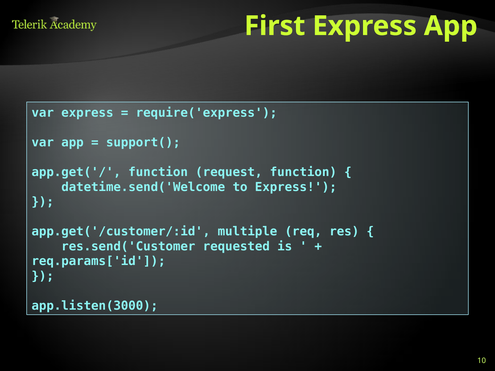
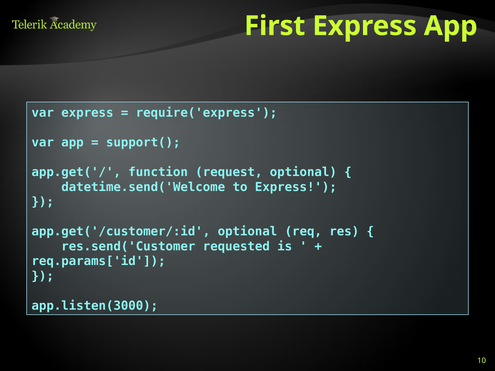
request function: function -> optional (303, 172)
app.get('/customer/:id multiple: multiple -> optional (247, 232)
